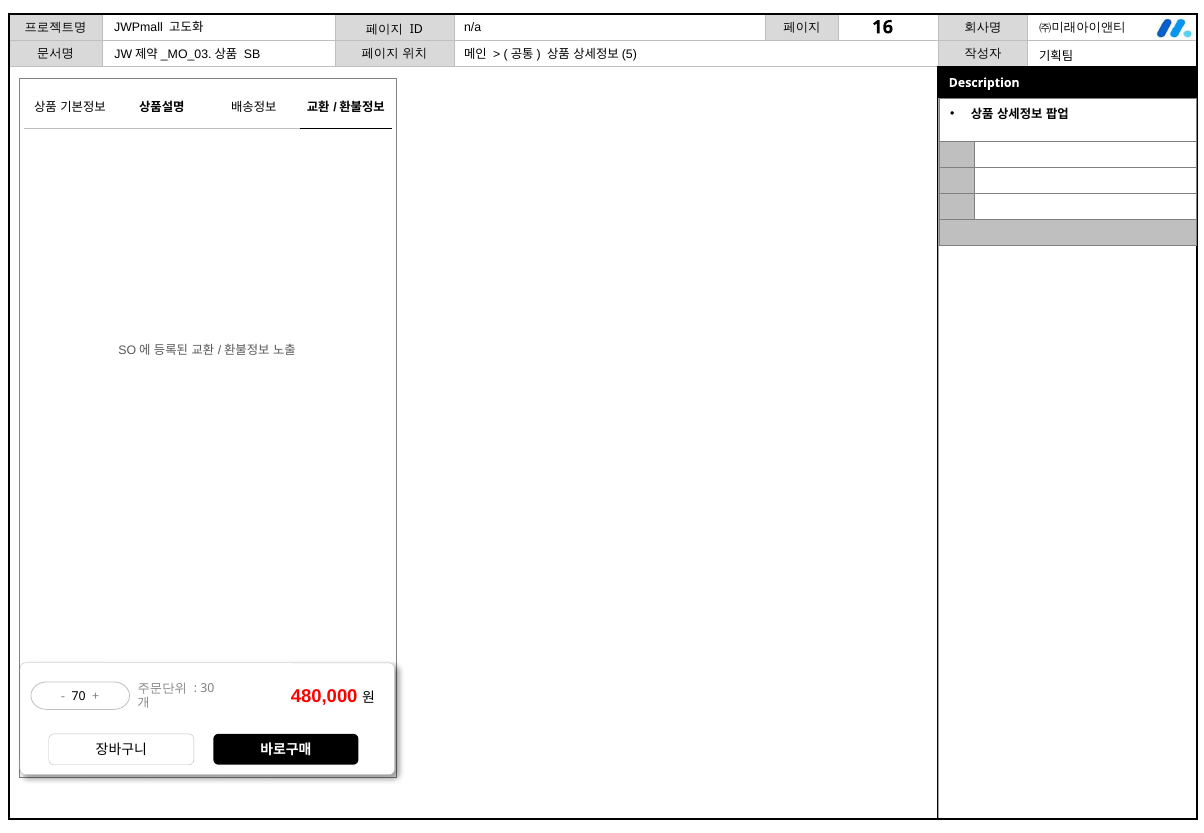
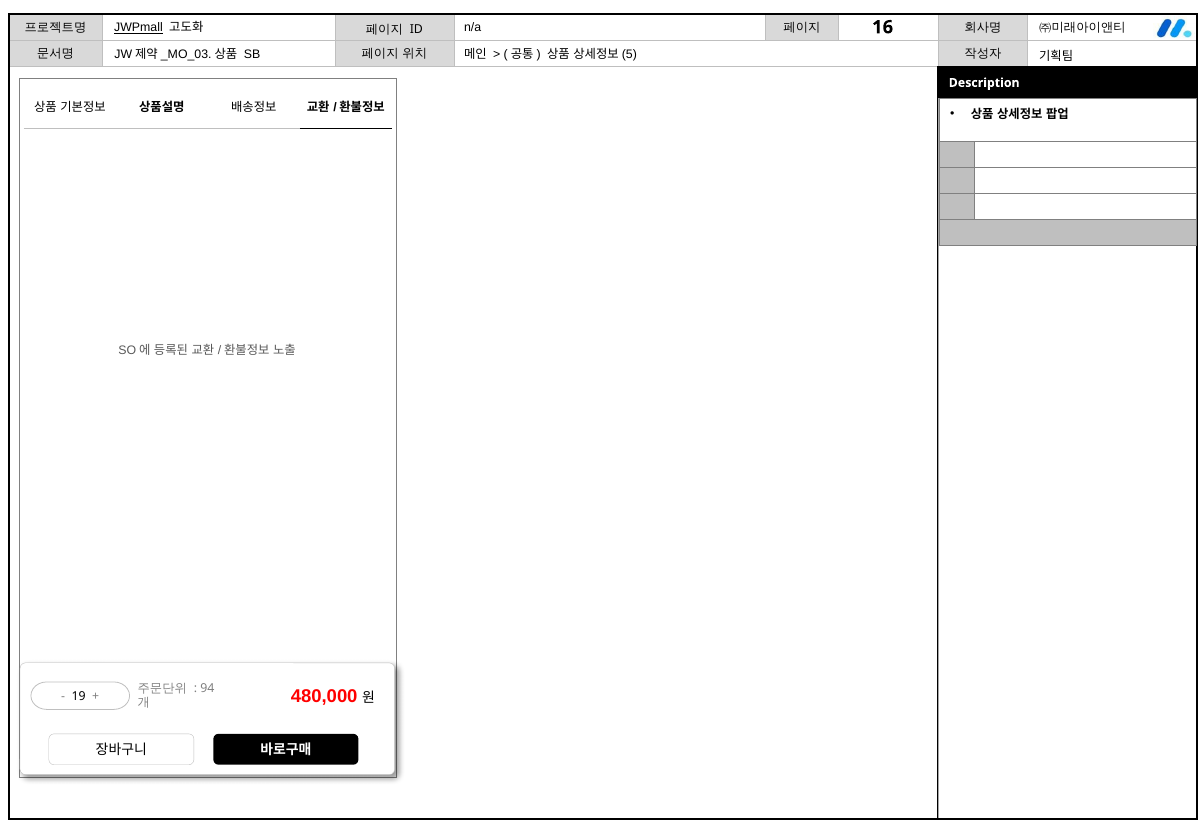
JWPmall underline: none -> present (138, 28)
30: 30 -> 94 (207, 689)
70: 70 -> 19 (79, 697)
